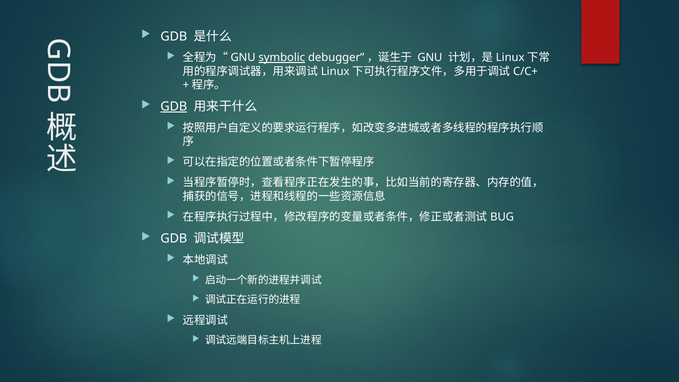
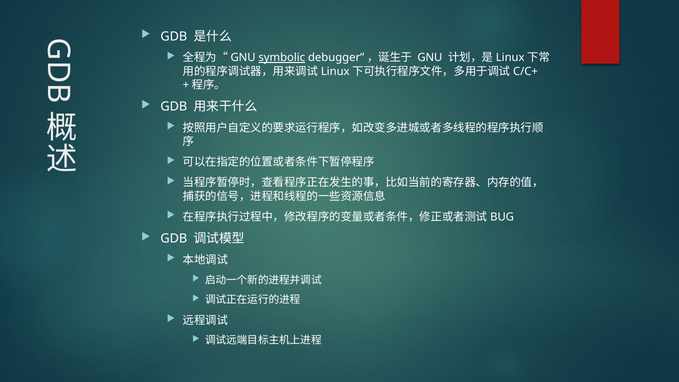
GDB underline: present -> none (174, 106)
